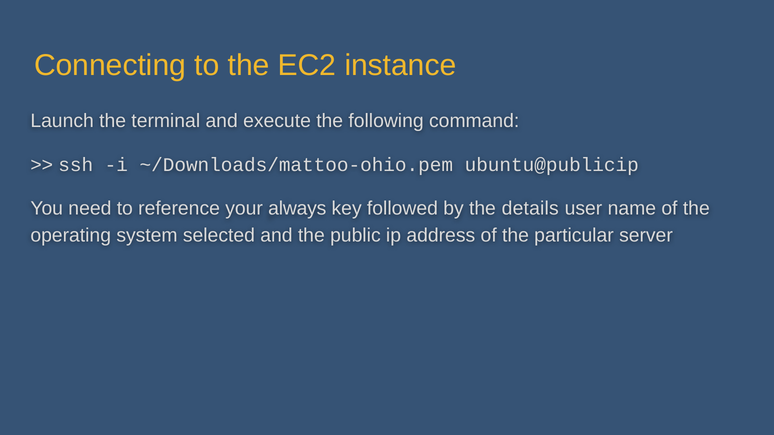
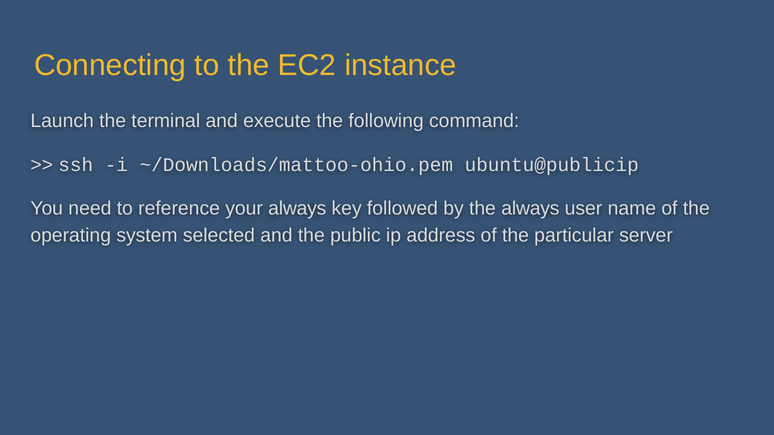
the details: details -> always (530, 209)
